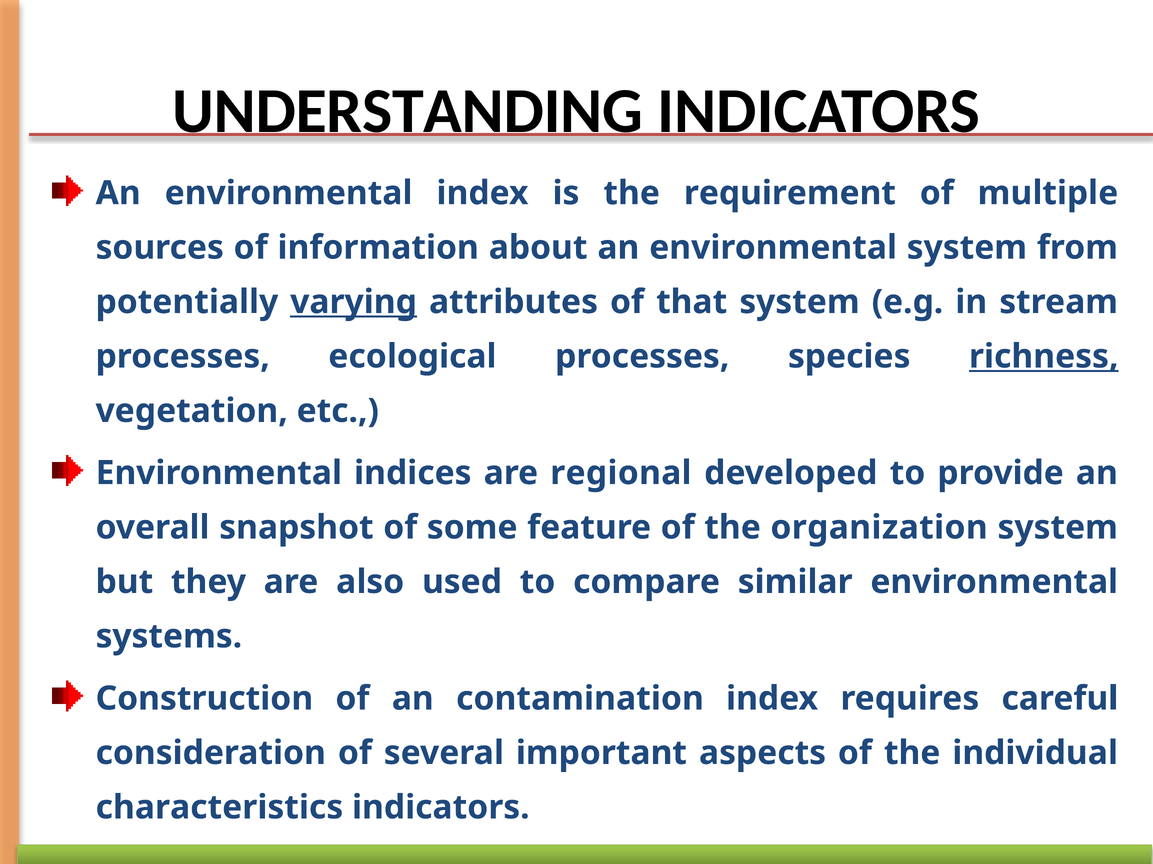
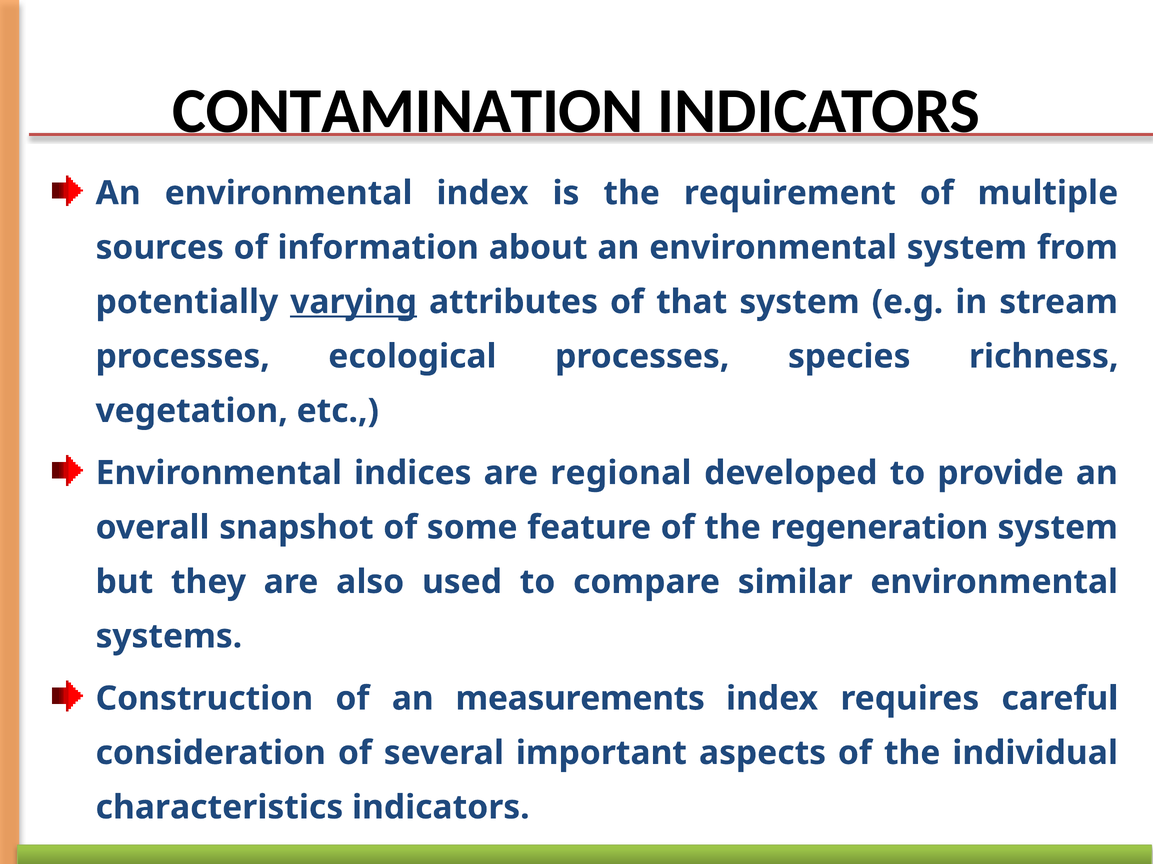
UNDERSTANDING: UNDERSTANDING -> CONTAMINATION (408, 111)
richness underline: present -> none (1044, 357)
organization: organization -> regeneration (879, 528)
contamination: contamination -> measurements (580, 699)
